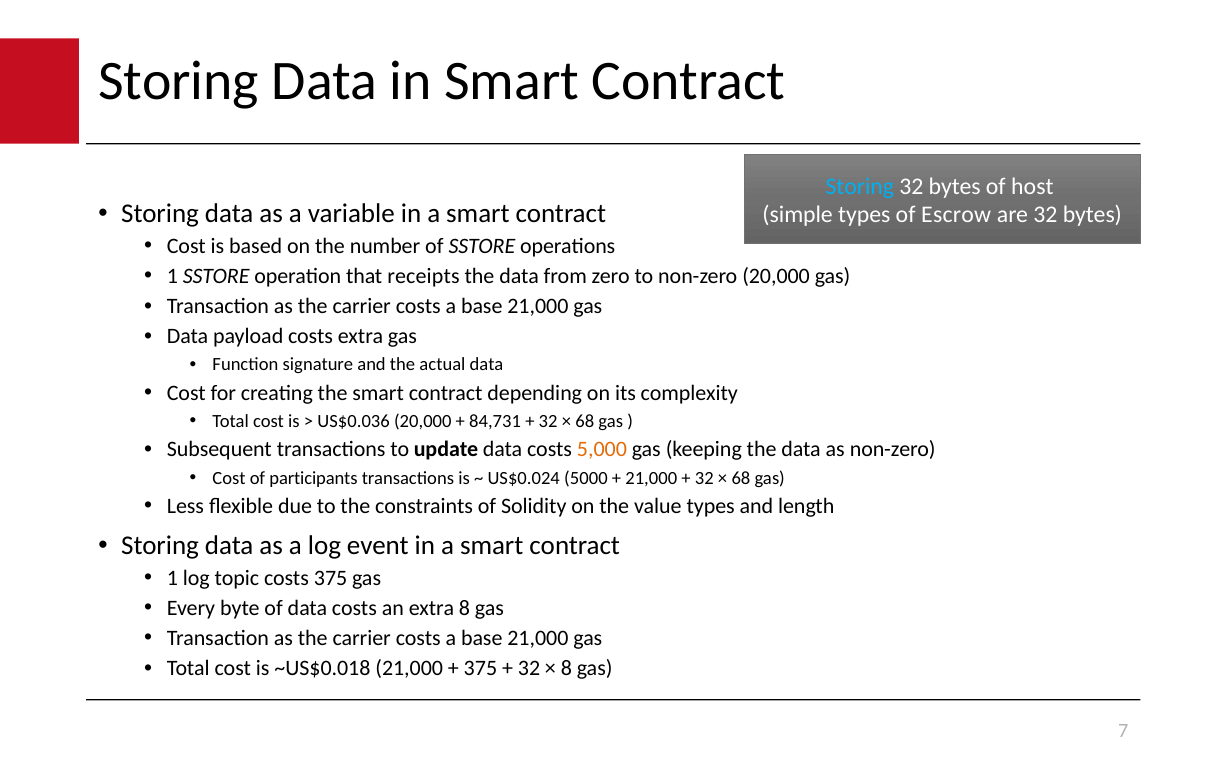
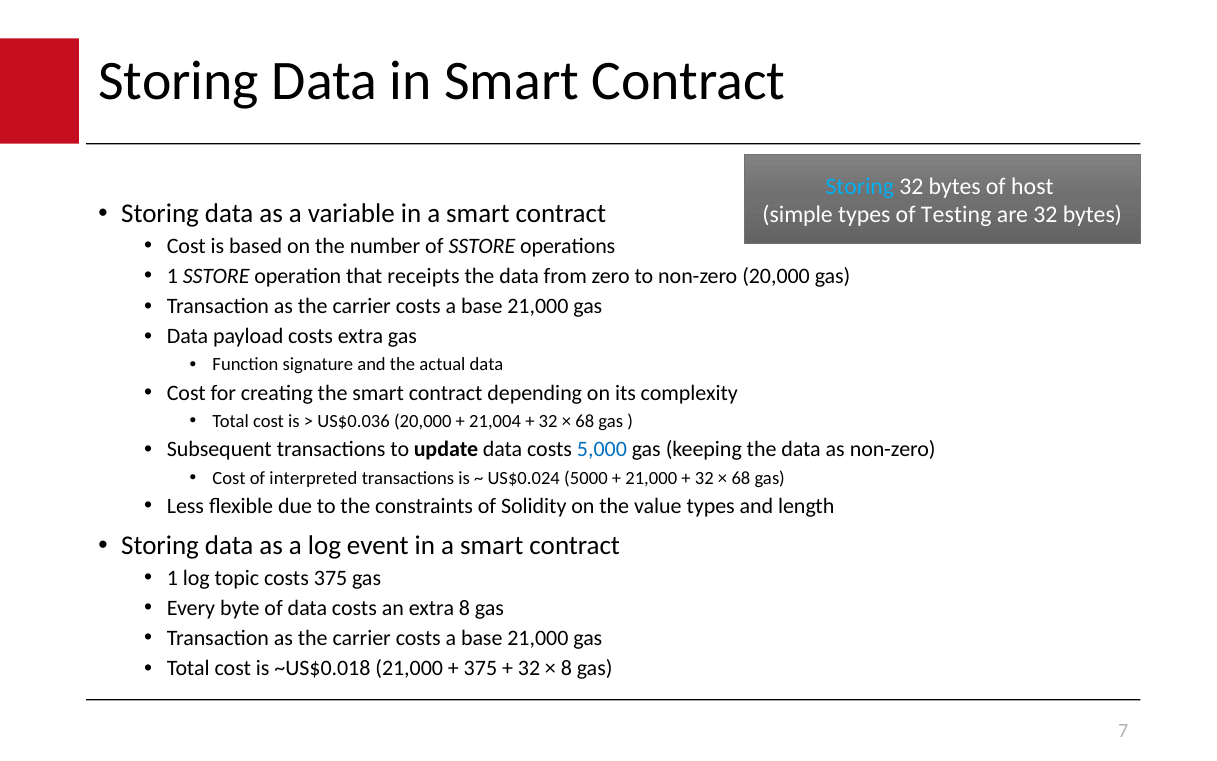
Escrow: Escrow -> Testing (956, 215)
84,731: 84,731 -> 21,004 (495, 421)
5,000 colour: orange -> blue (602, 449)
participants: participants -> interpreted (313, 478)
